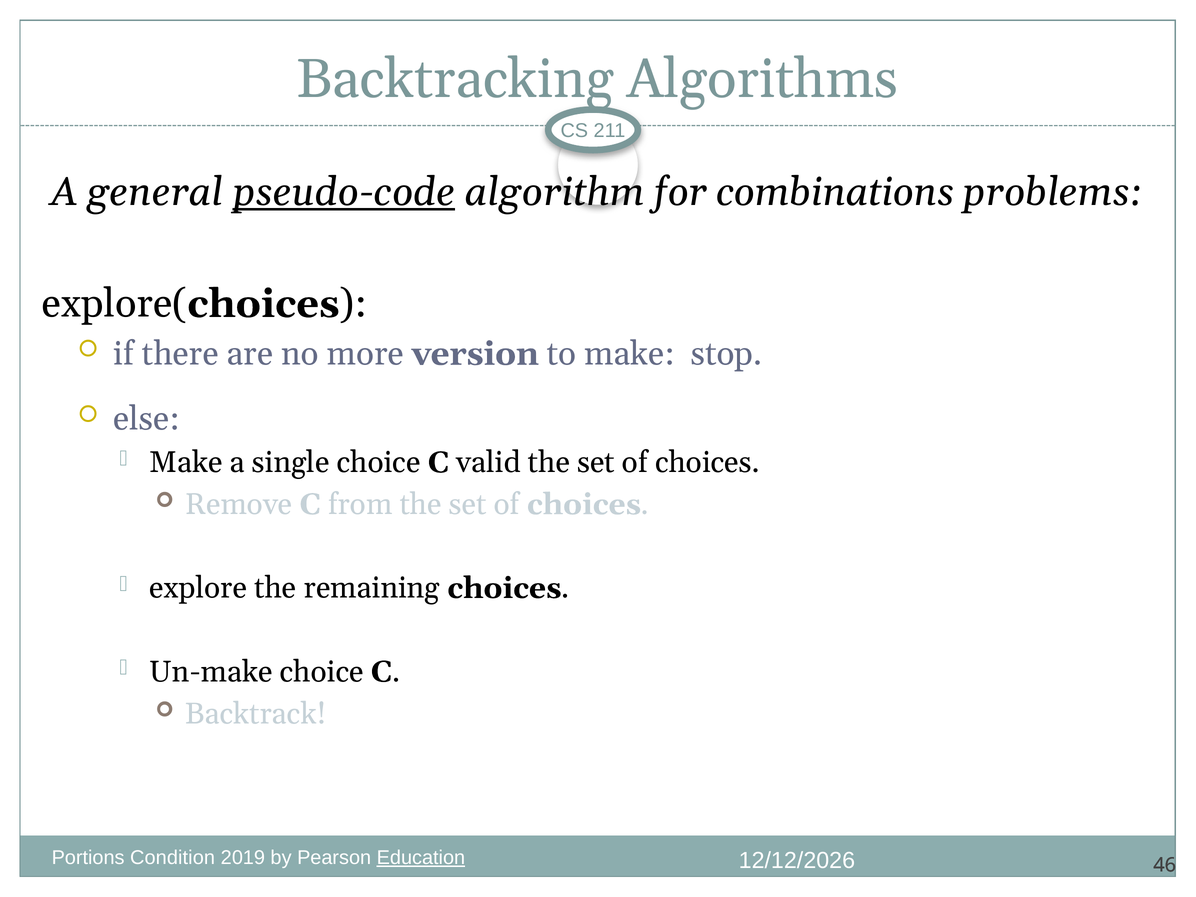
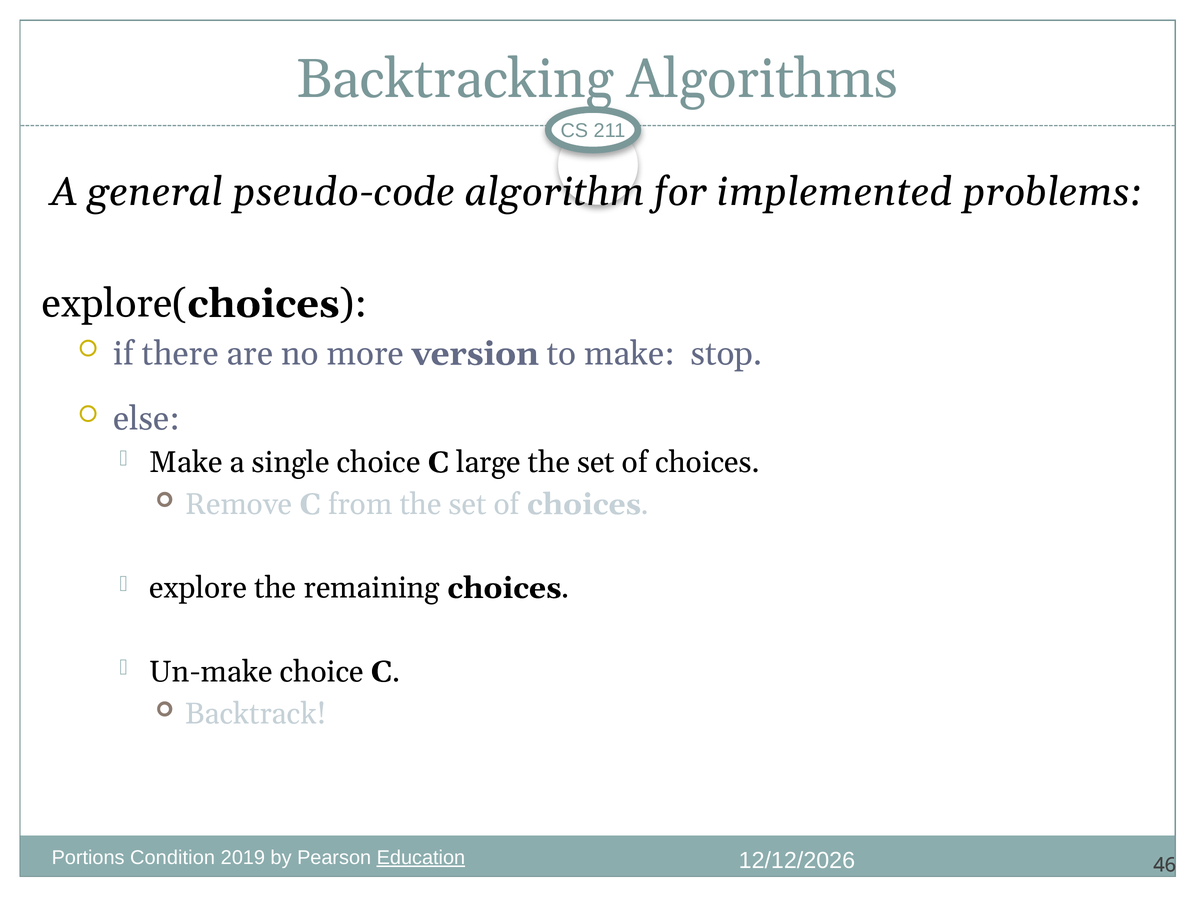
pseudo-code underline: present -> none (344, 192)
combinations: combinations -> implemented (835, 192)
valid: valid -> large (489, 463)
